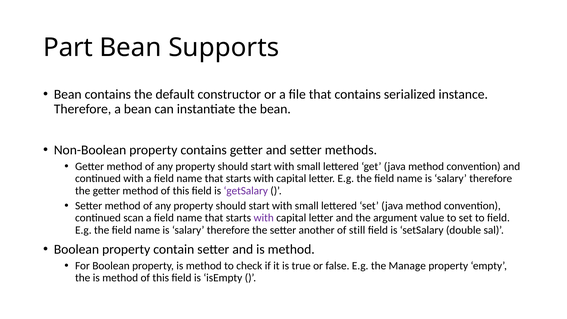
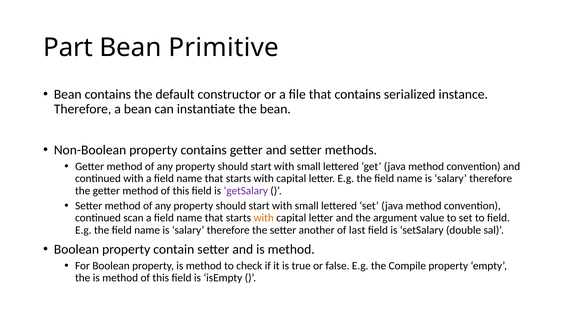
Supports: Supports -> Primitive (224, 48)
with colour: purple -> orange (264, 218)
still: still -> last (357, 230)
Manage: Manage -> Compile (407, 266)
